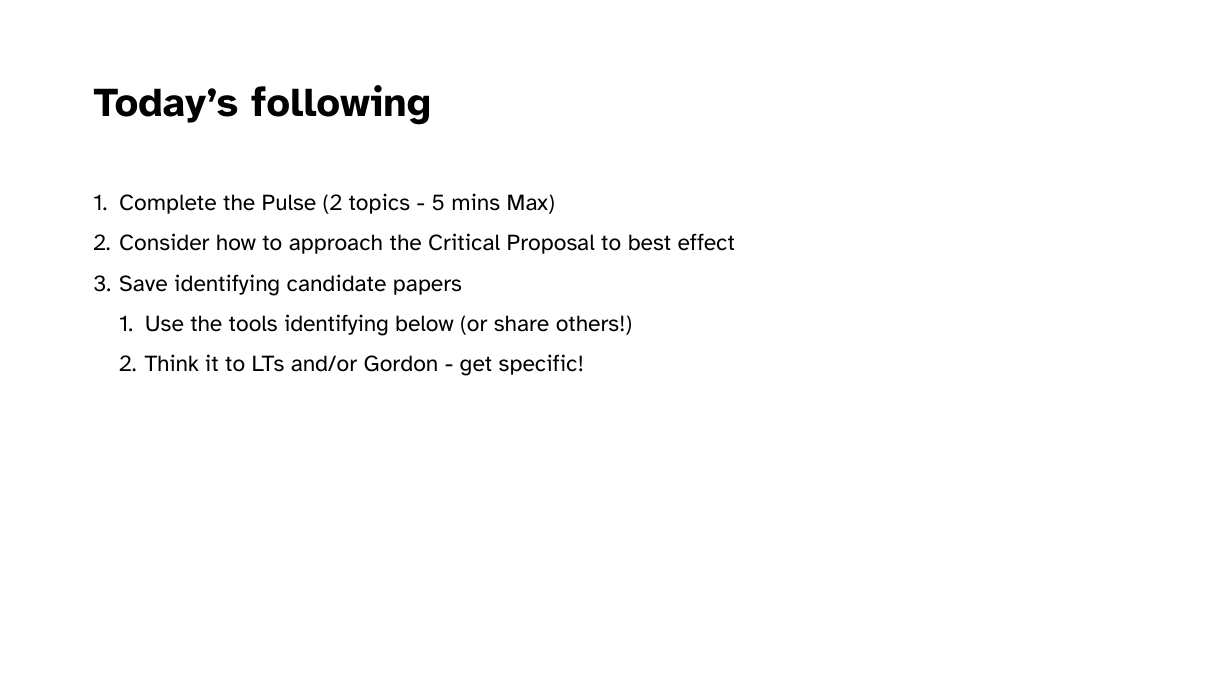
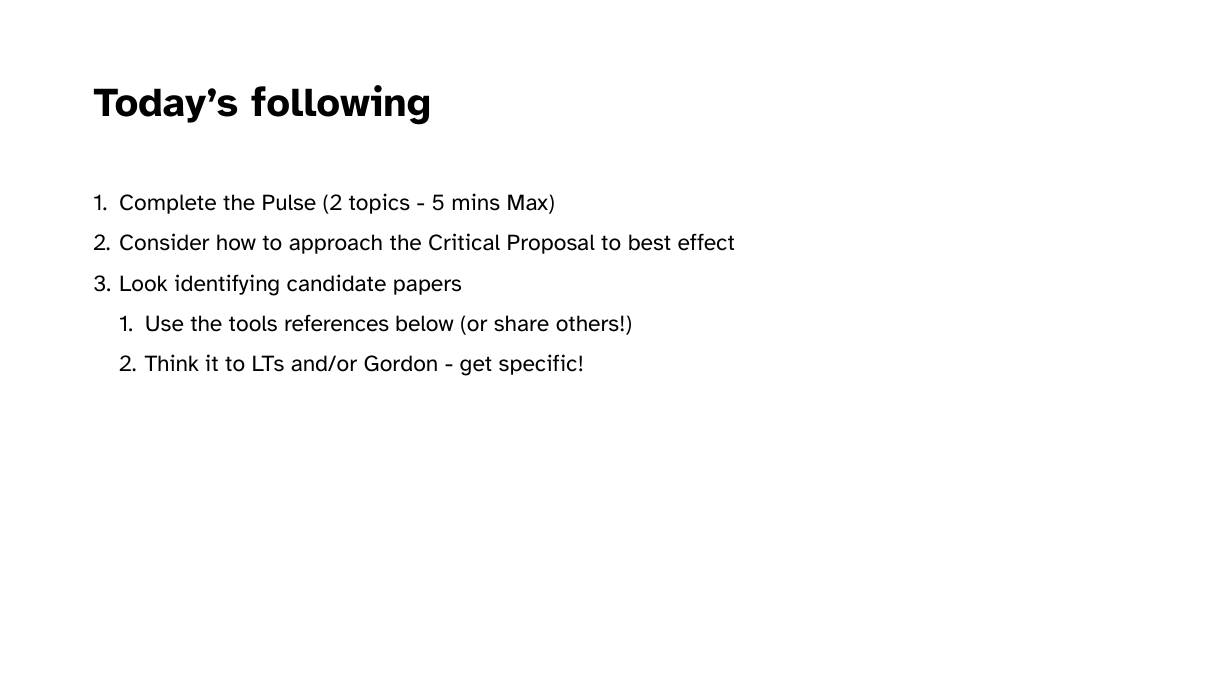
Save: Save -> Look (144, 284)
tools identifying: identifying -> references (337, 324)
